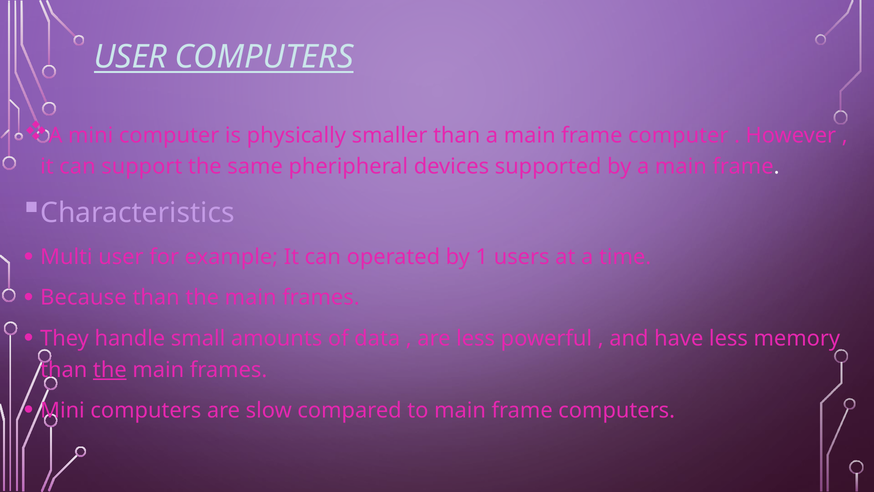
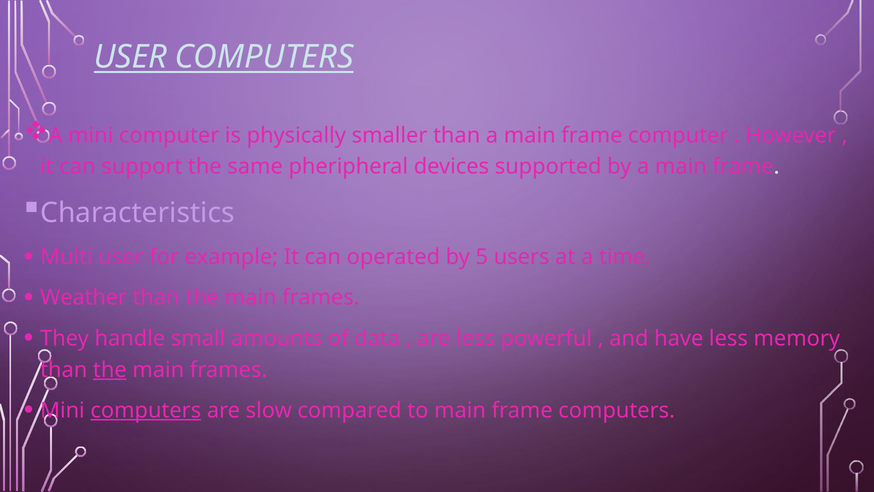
1: 1 -> 5 (482, 257)
Because: Because -> Weather (84, 298)
computers underline: none -> present (146, 410)
